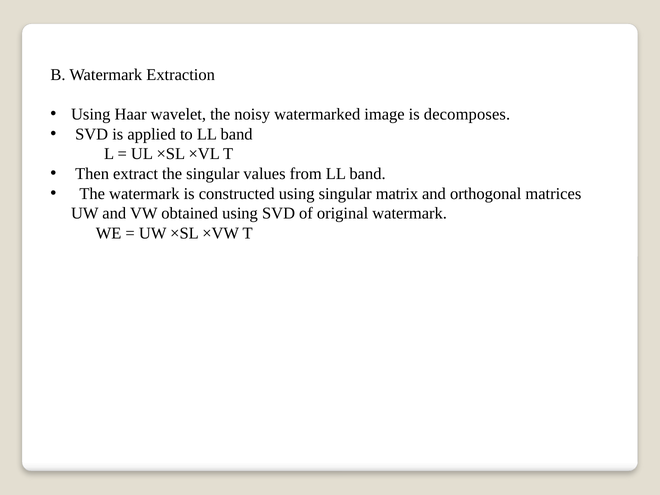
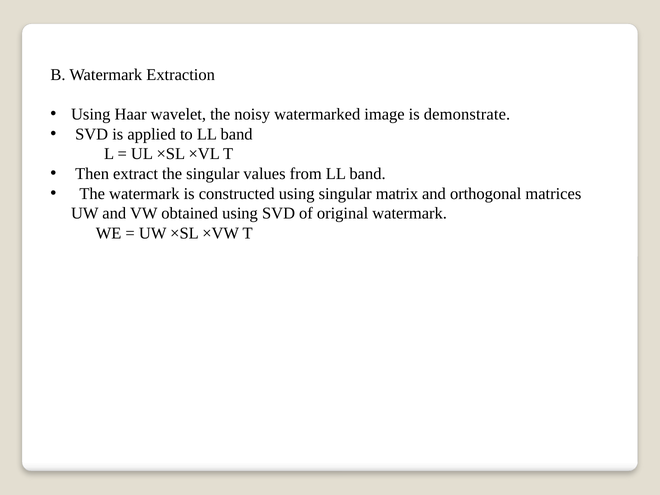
decomposes: decomposes -> demonstrate (467, 114)
